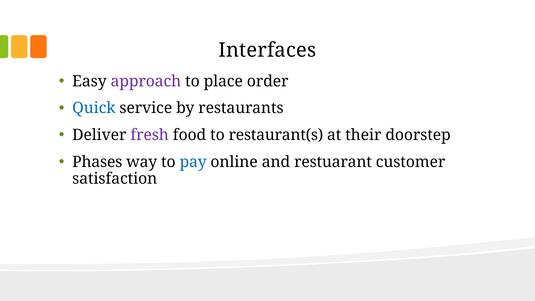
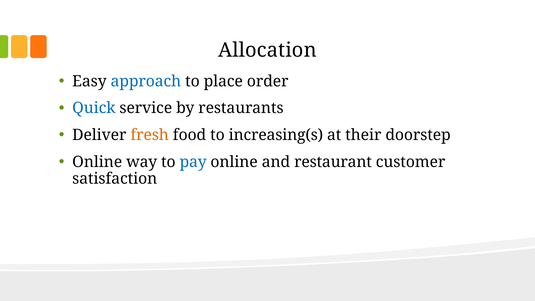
Interfaces: Interfaces -> Allocation (267, 50)
approach colour: purple -> blue (146, 81)
fresh colour: purple -> orange (150, 135)
restaurant(s: restaurant(s -> increasing(s (276, 135)
Phases: Phases -> Online (97, 162)
restuarant: restuarant -> restaurant (333, 162)
